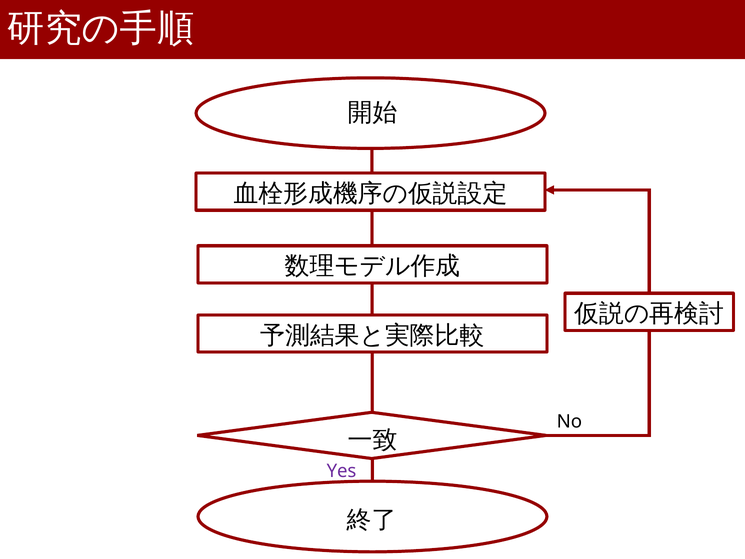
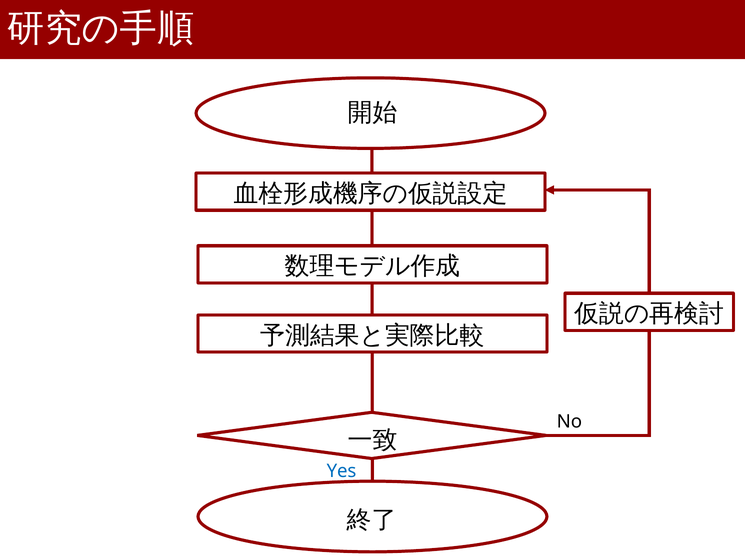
Yes colour: purple -> blue (342, 471)
